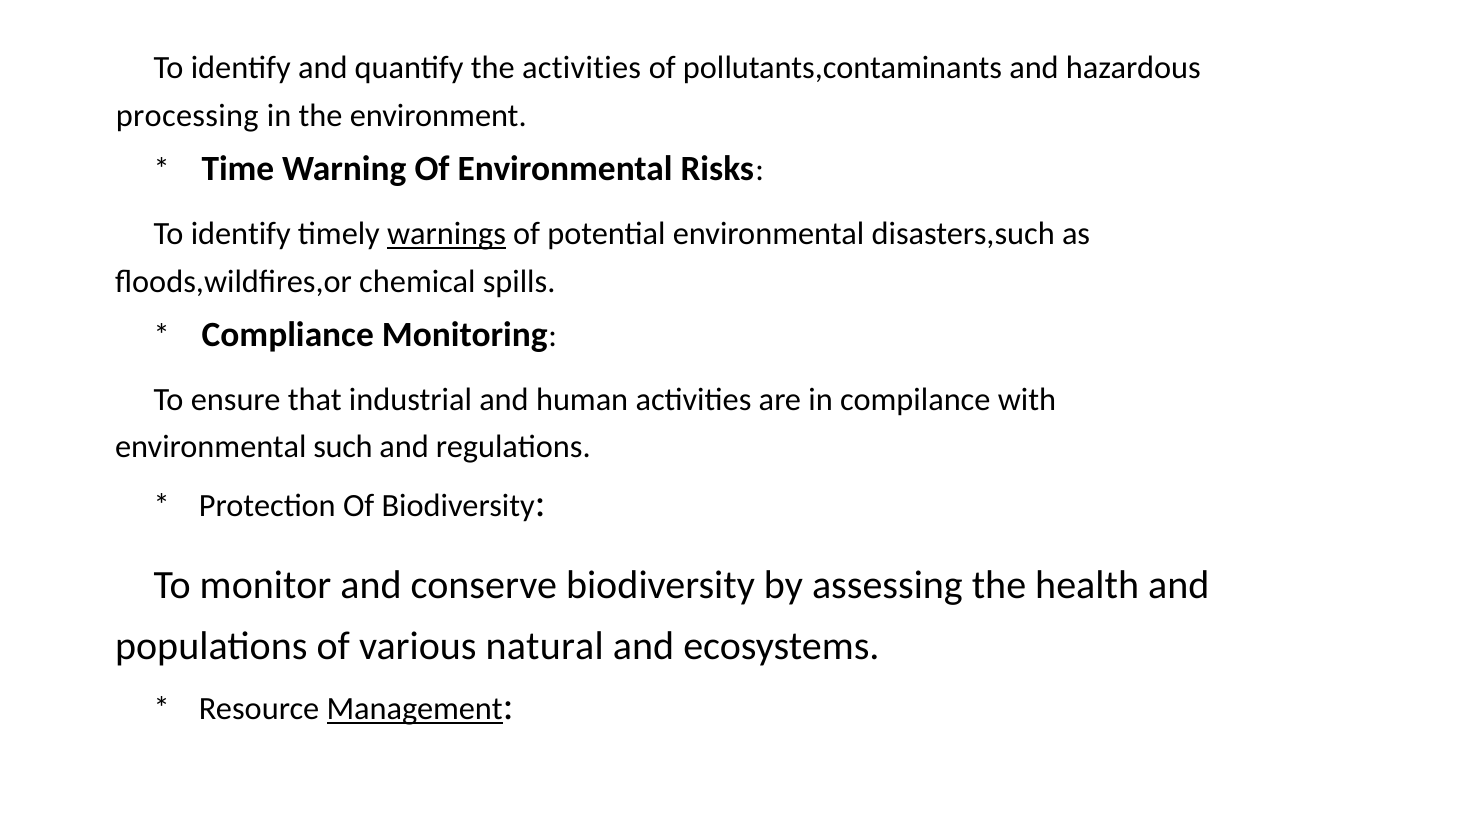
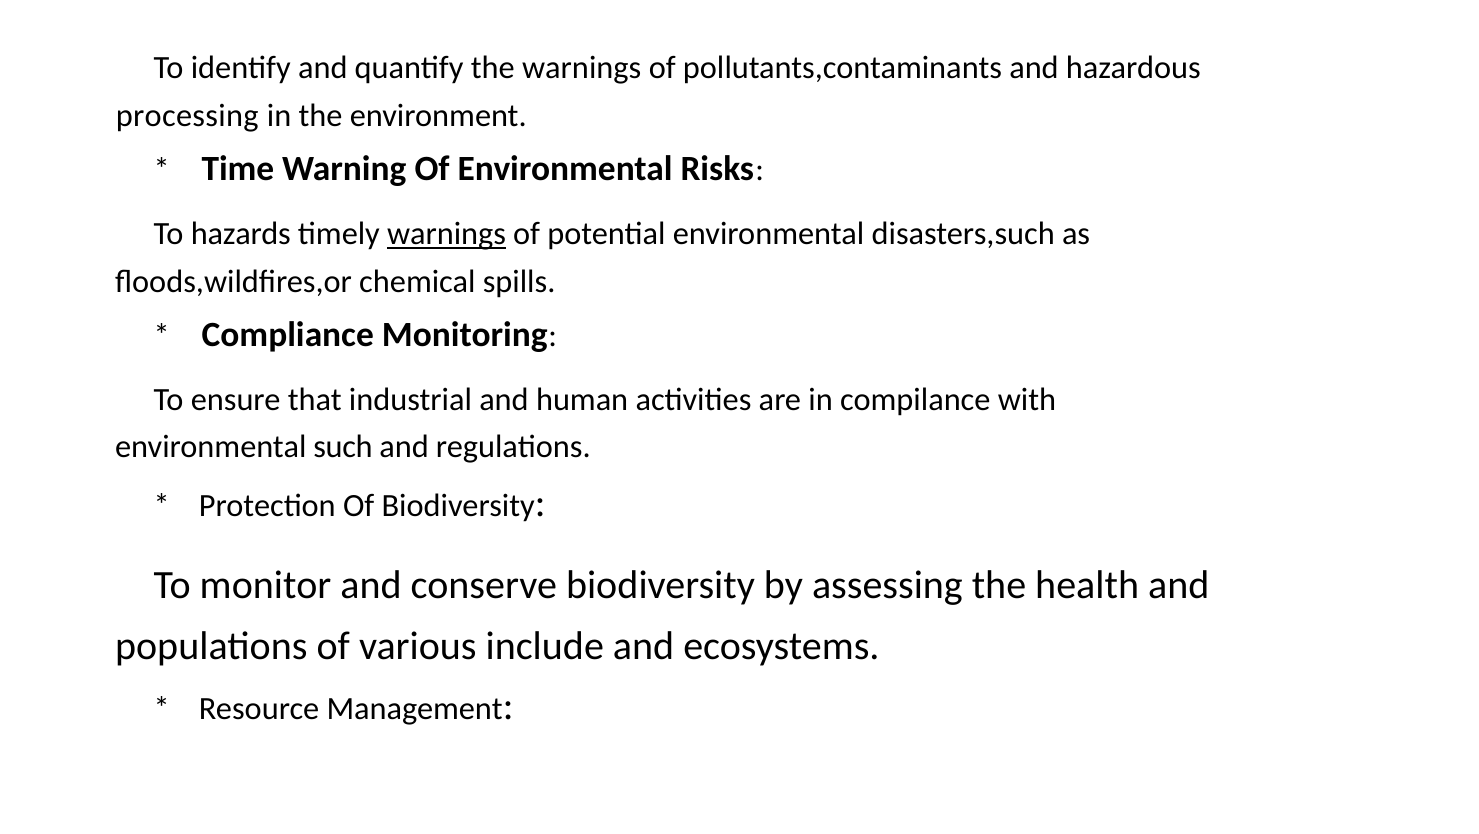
the activities: activities -> warnings (582, 68)
identify: identify -> hazards (241, 234)
natural: natural -> include (545, 646)
Management underline: present -> none (415, 709)
